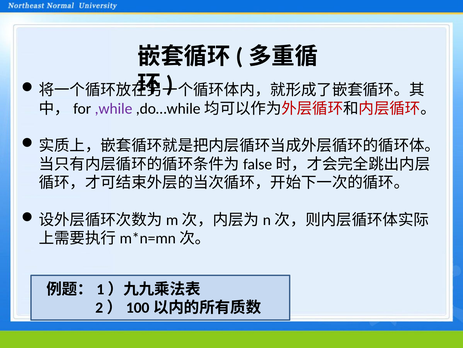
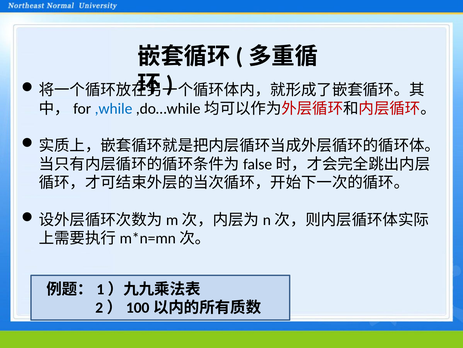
,while colour: purple -> blue (114, 108)
